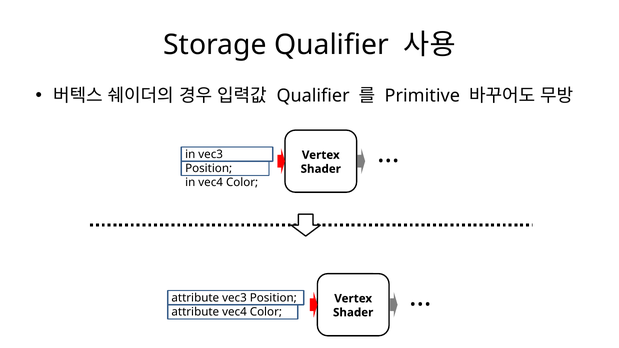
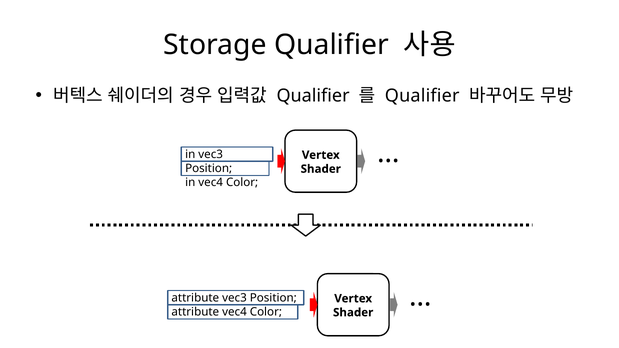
Primitive: Primitive -> Qualifier (422, 96)
